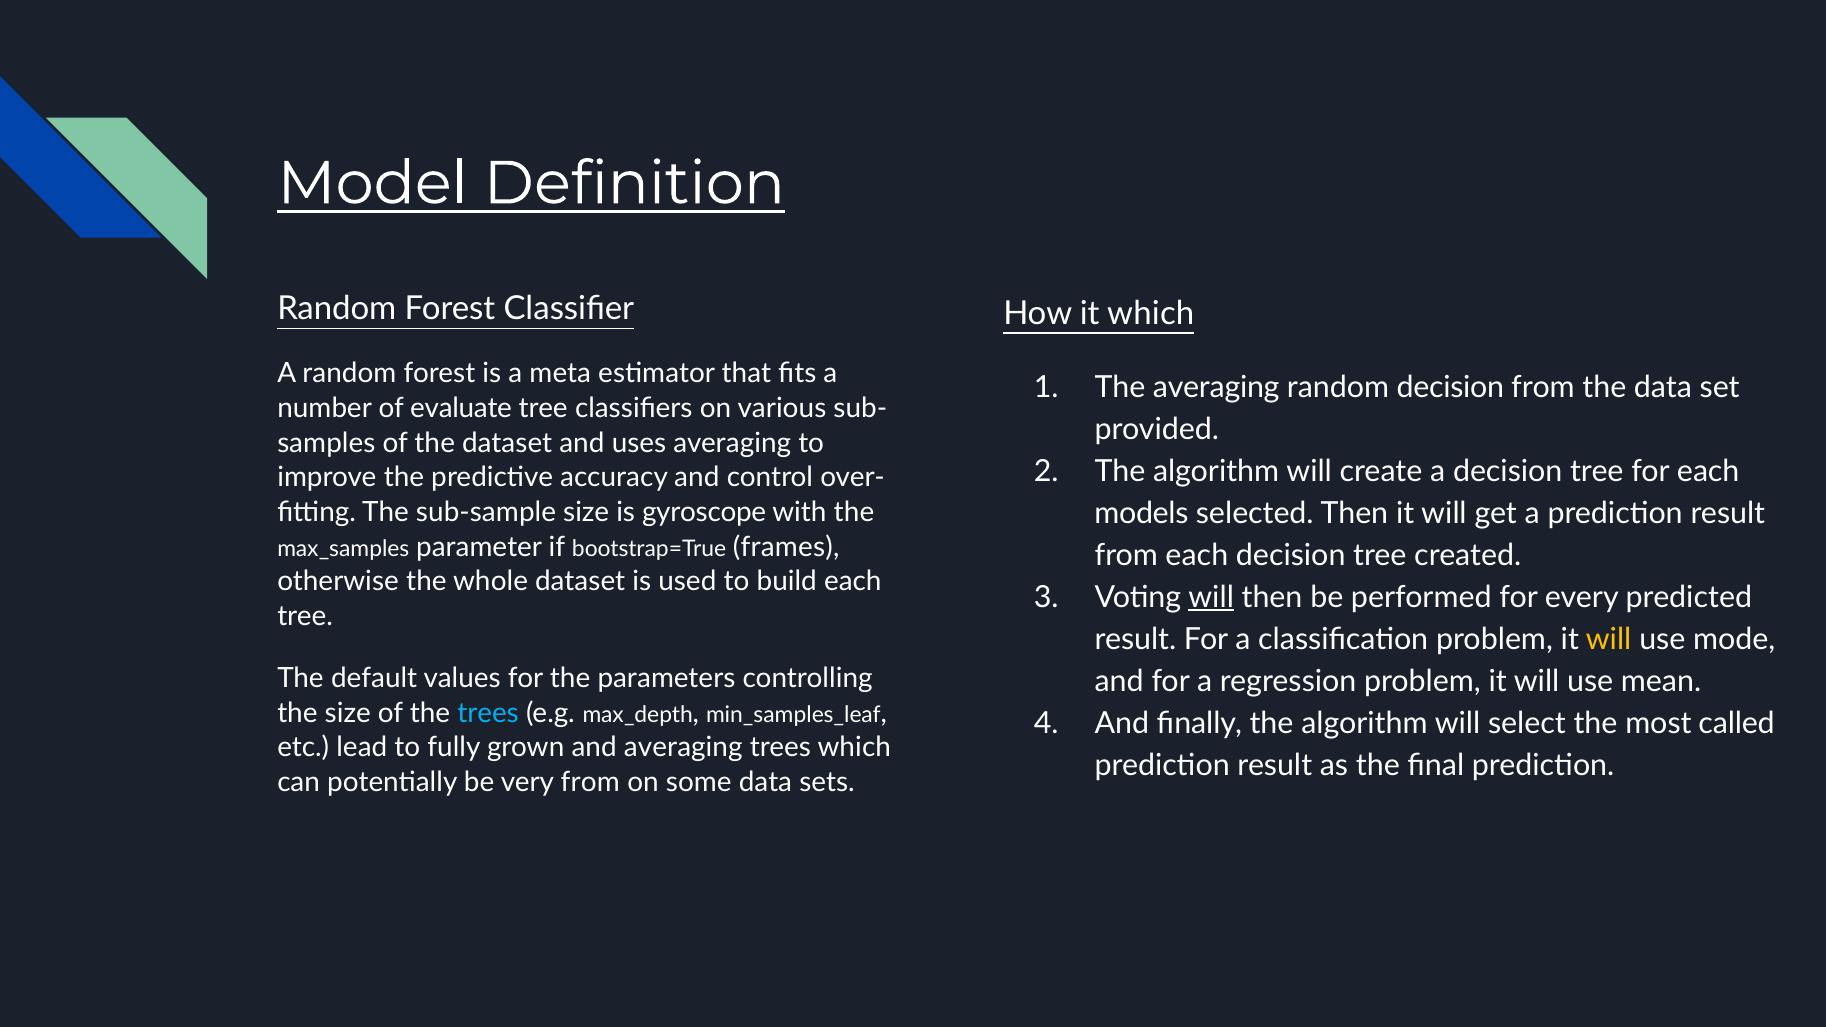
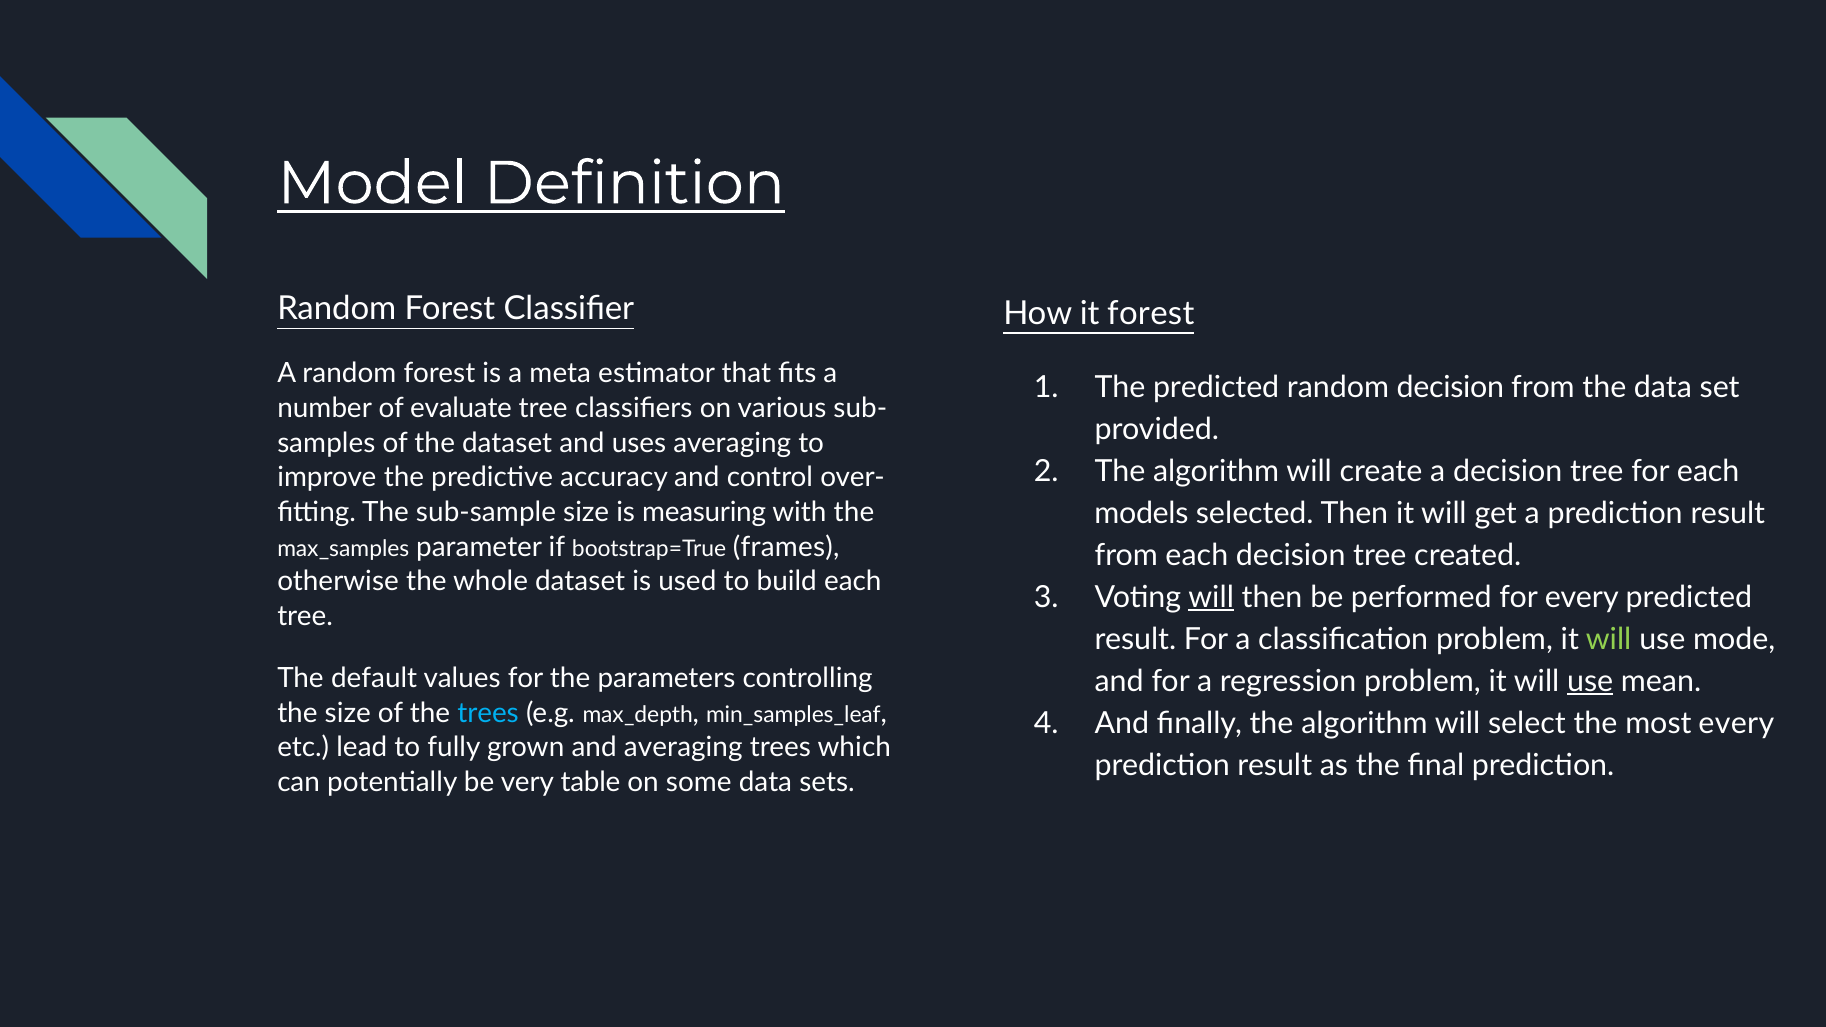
it which: which -> forest (1151, 314)
The averaging: averaging -> predicted (1216, 387)
gyroscope: gyroscope -> measuring (704, 512)
will colour: yellow -> light green (1609, 639)
use underline: none -> present (1590, 681)
most called: called -> every (1736, 723)
very from: from -> table (590, 782)
